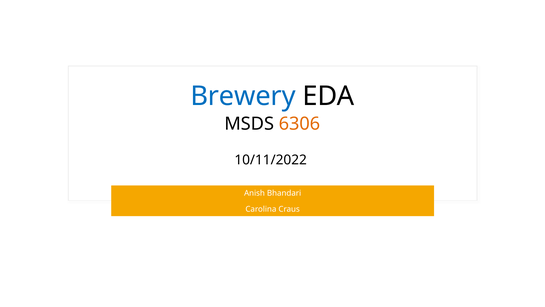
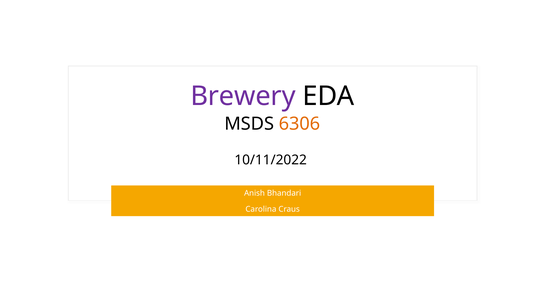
Brewery colour: blue -> purple (243, 96)
